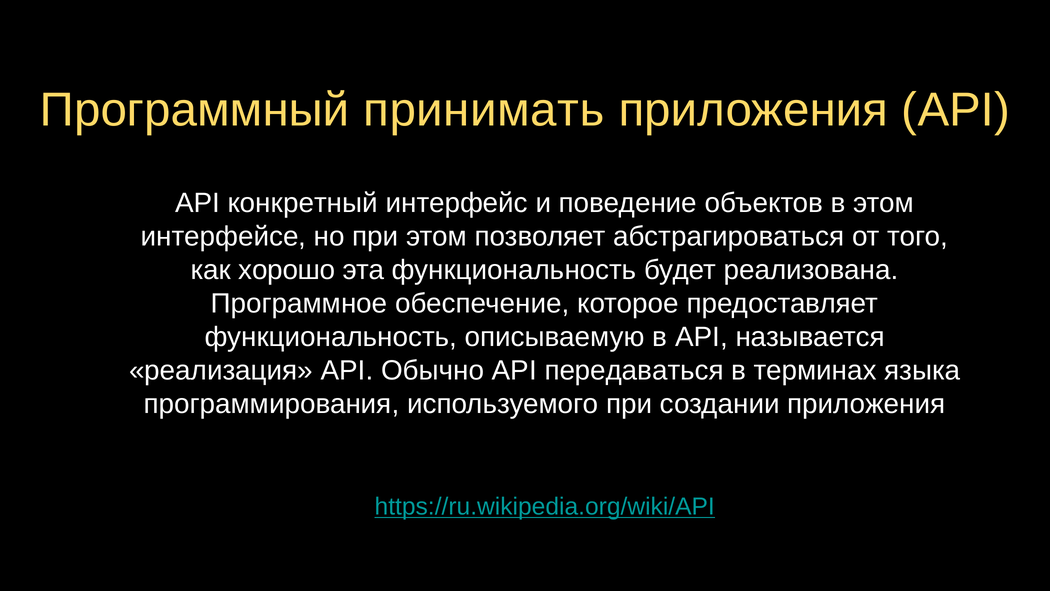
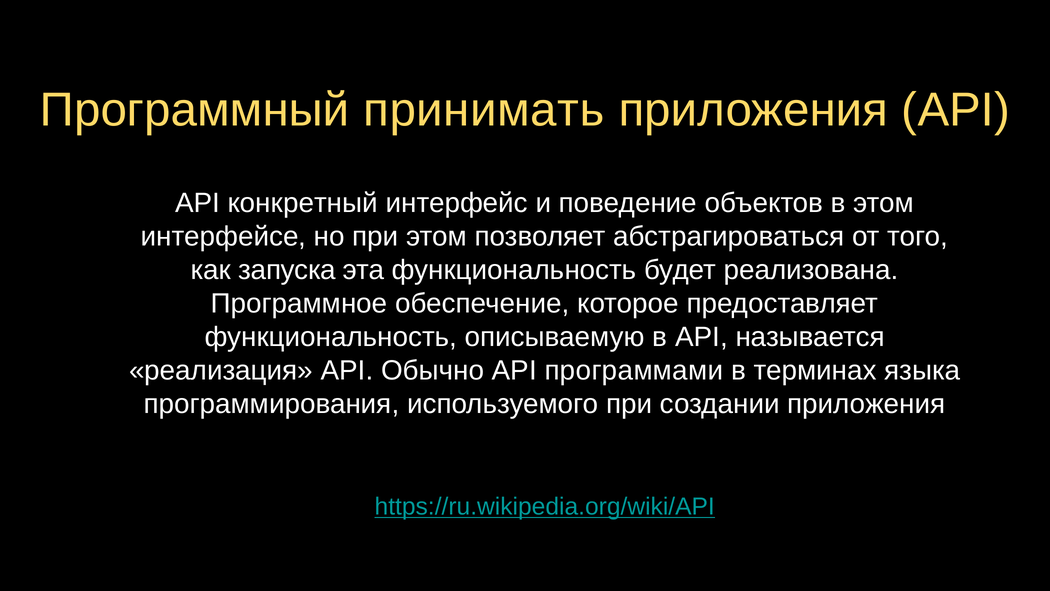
хорошо: хорошо -> запуска (287, 270)
передаваться: передаваться -> программами (634, 370)
